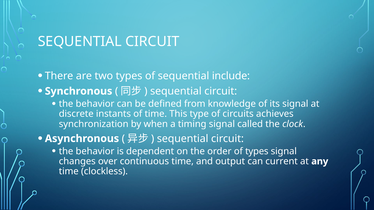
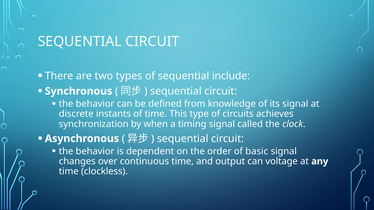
of types: types -> basic (257, 151)
current: current -> voltage (282, 162)
